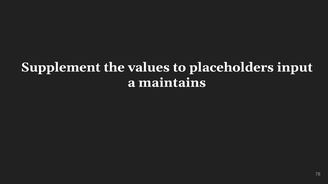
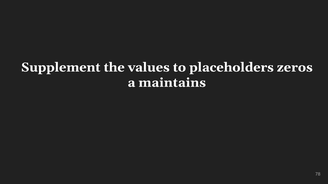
input: input -> zeros (295, 68)
